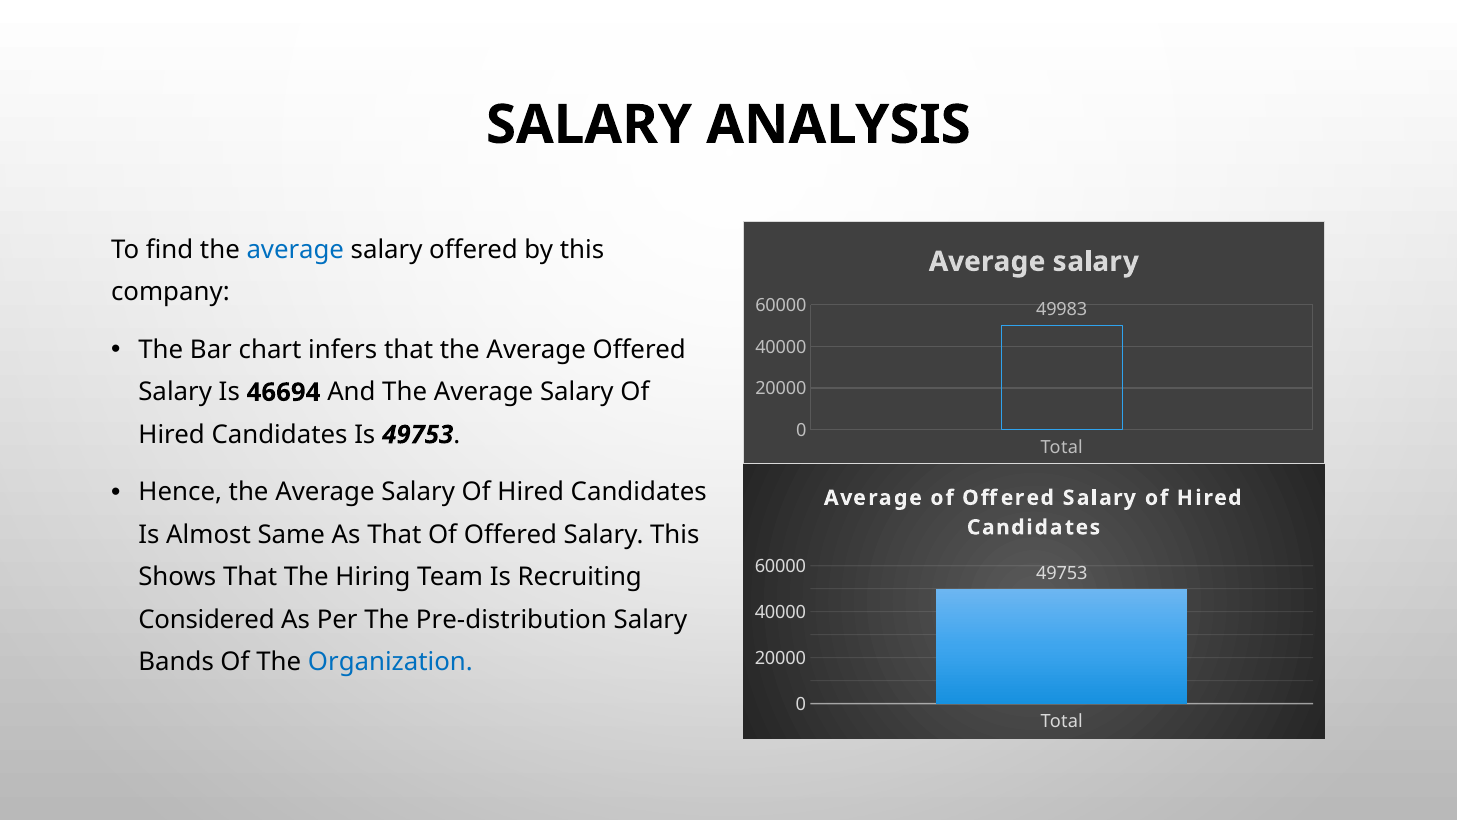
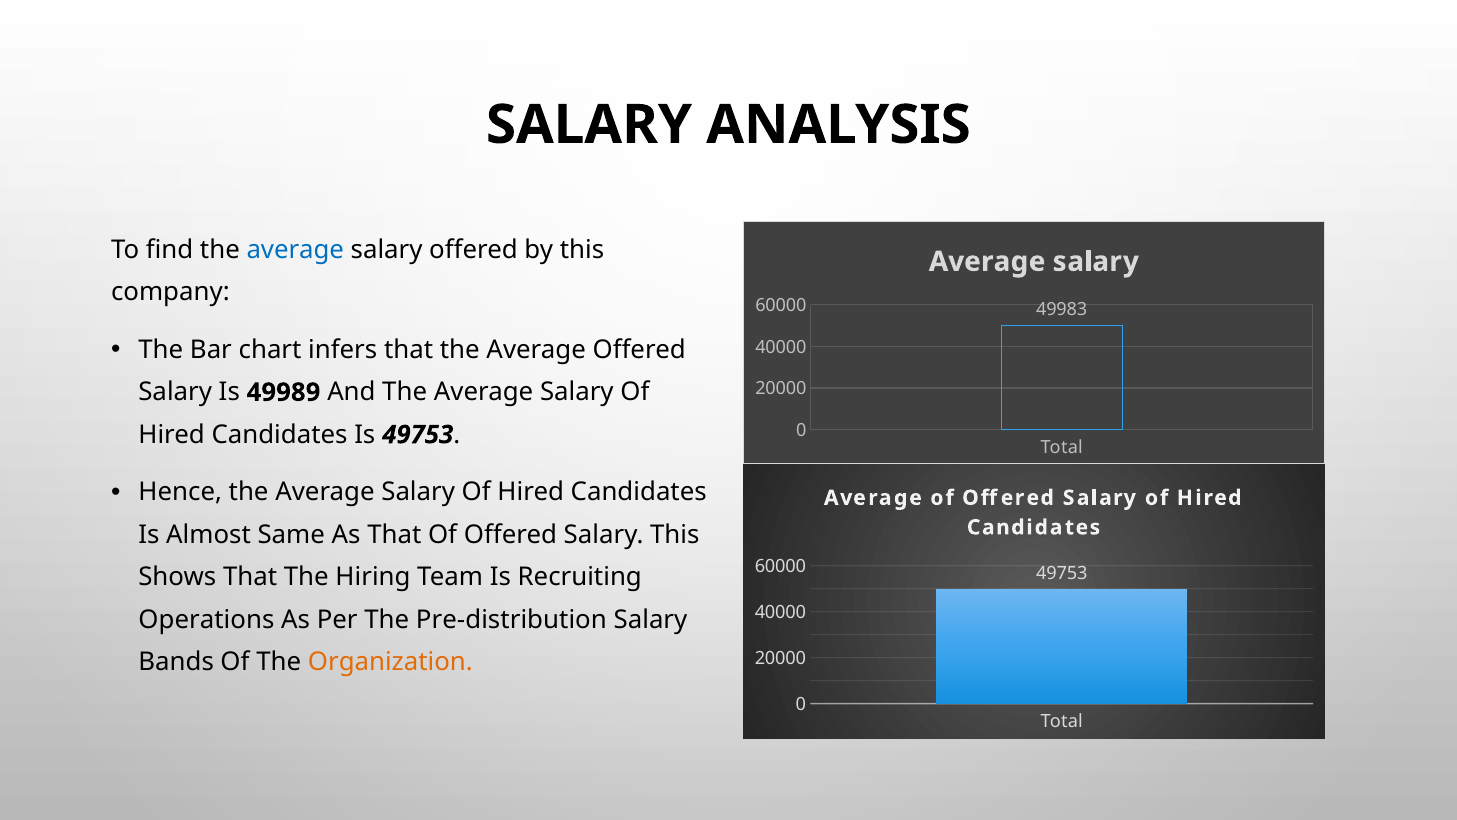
46694: 46694 -> 49989 (284, 392)
Considered: Considered -> Operations (206, 619)
Organization colour: blue -> orange (390, 662)
